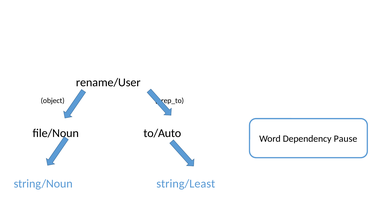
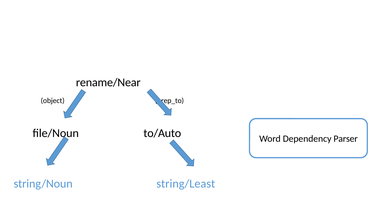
rename/User: rename/User -> rename/Near (108, 83)
Pause: Pause -> Parser (346, 139)
